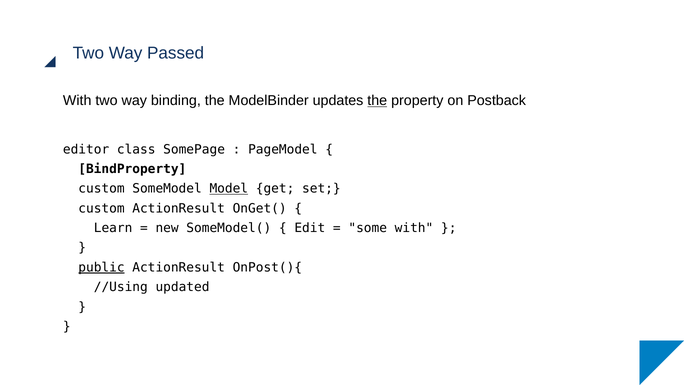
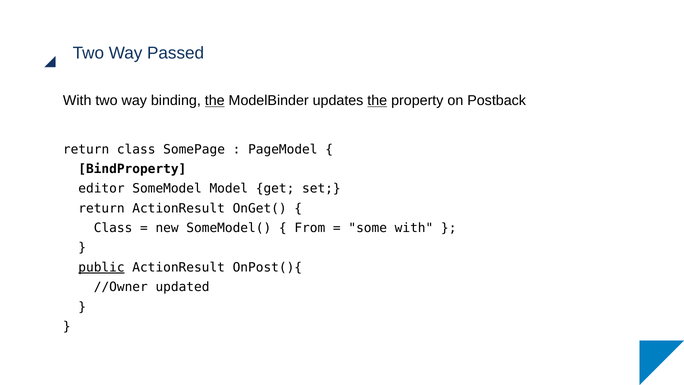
the underline: none -> present (215, 101)
editor: editor -> return (86, 149)
custom: custom -> editor (101, 189)
Model underline: present -> none (229, 189)
custom: custom -> return (101, 208)
Learn: Learn -> Class (113, 228)
Edit: Edit -> From (310, 228)
//Using: //Using -> //Owner (121, 287)
